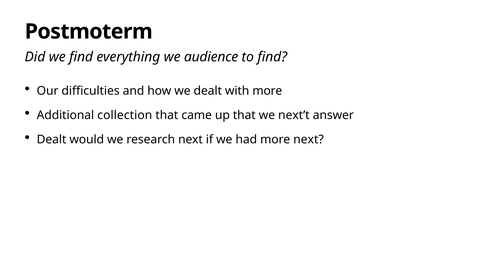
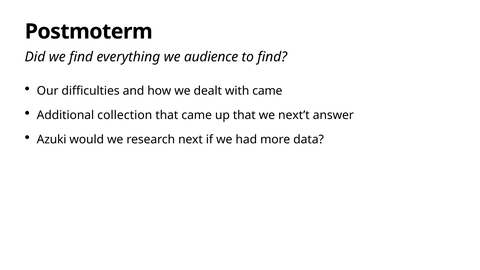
with more: more -> came (267, 91)
Dealt: Dealt -> Azuki (52, 139)
more next: next -> data (309, 139)
